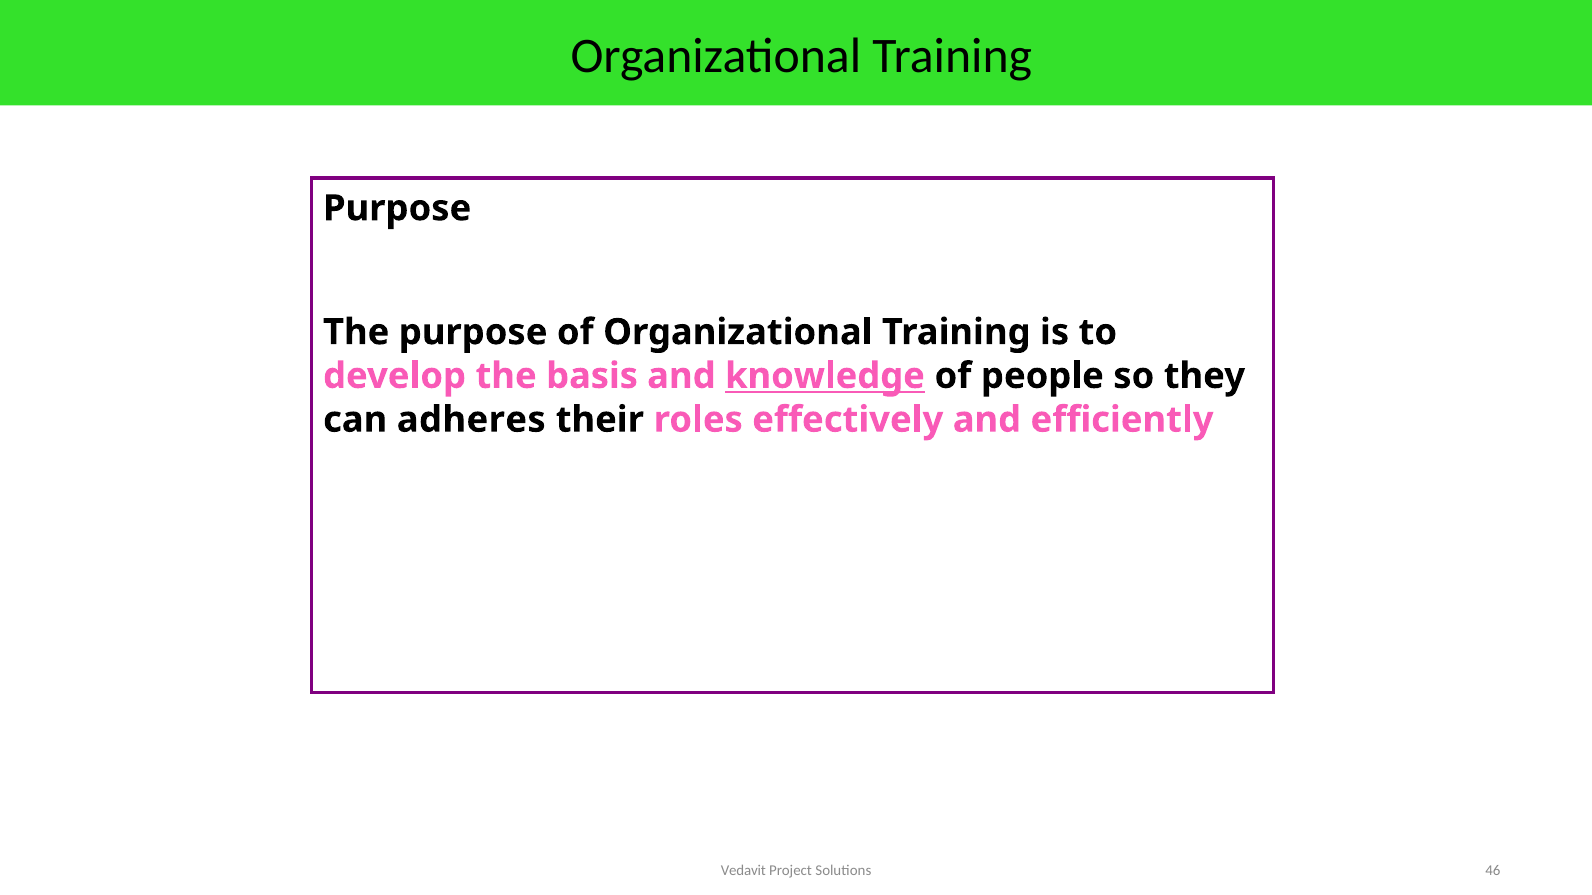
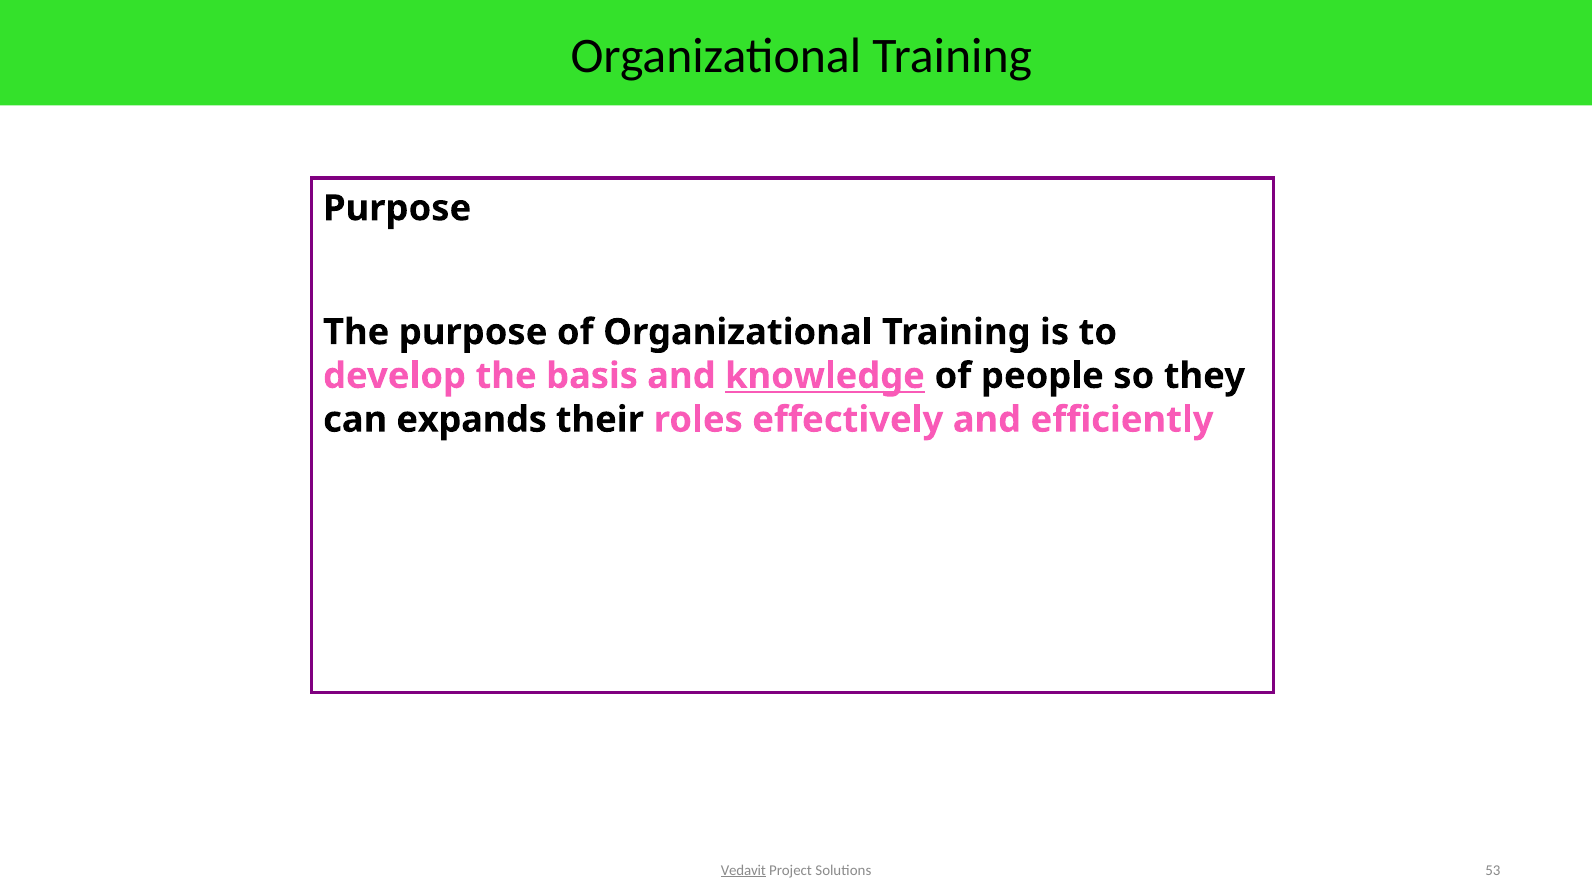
adheres: adheres -> expands (472, 420)
Vedavit underline: none -> present (743, 871)
46: 46 -> 53 (1493, 871)
